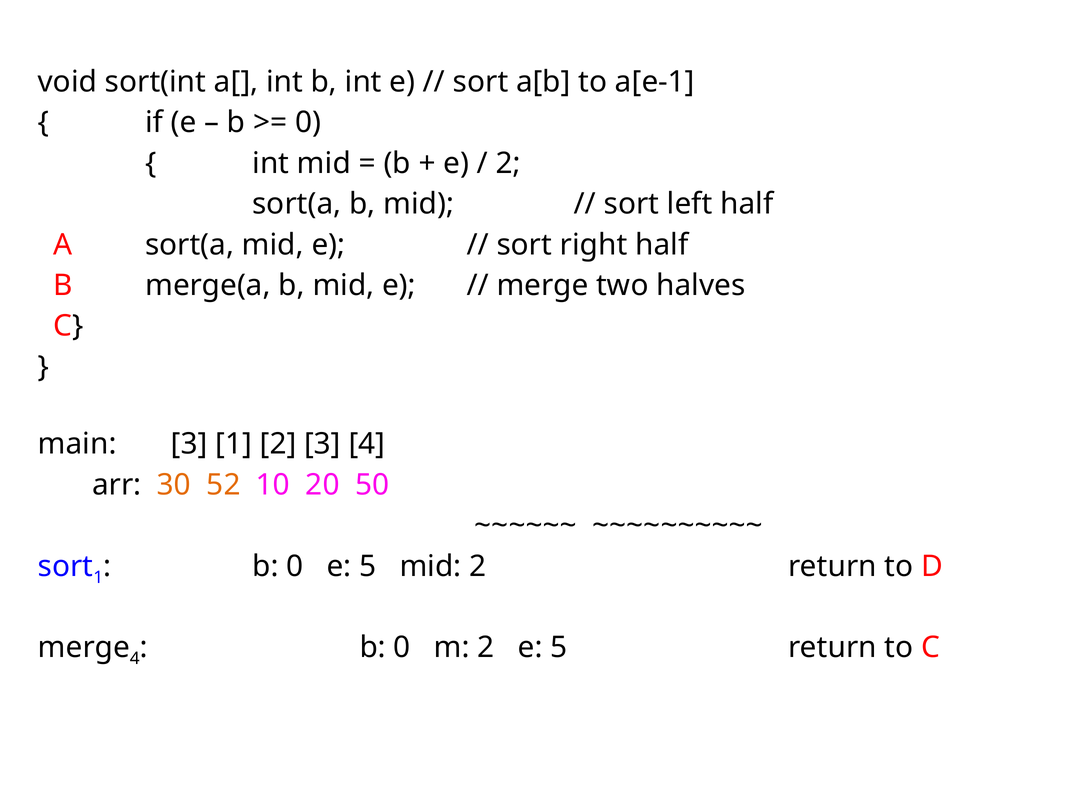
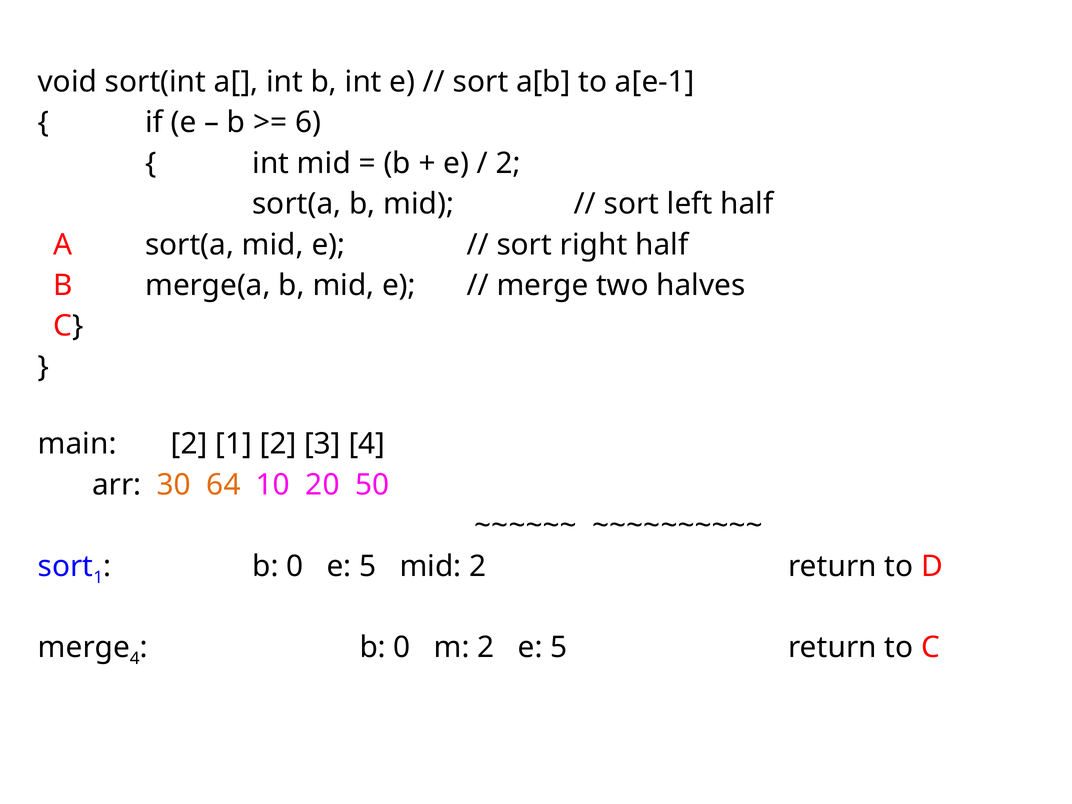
0: 0 -> 6 (308, 123)
main 3: 3 -> 2 (189, 444)
52: 52 -> 64 (224, 485)
